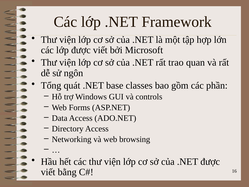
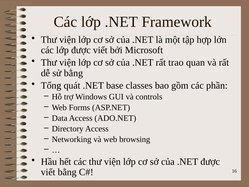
sử ngôn: ngôn -> bằng (73, 73)
